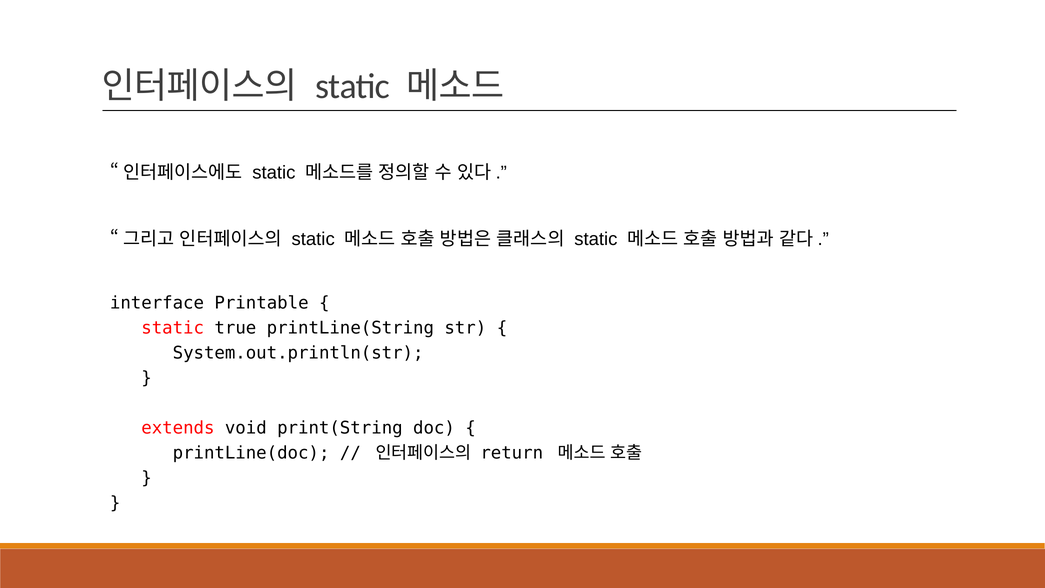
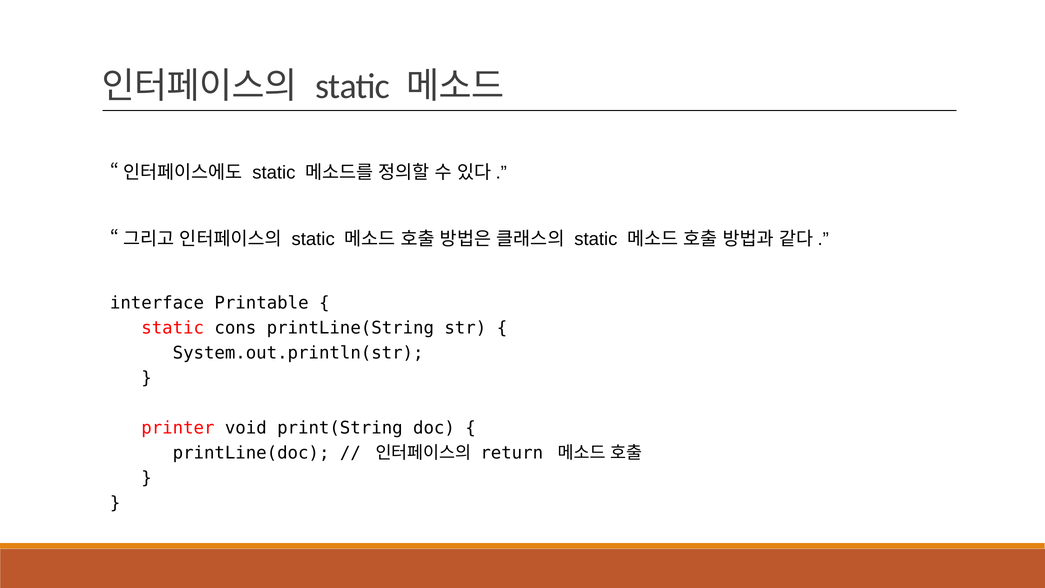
true: true -> cons (235, 328)
extends: extends -> printer (178, 428)
